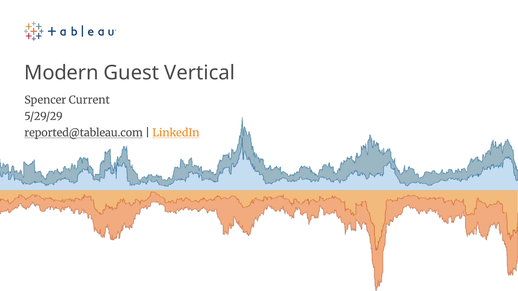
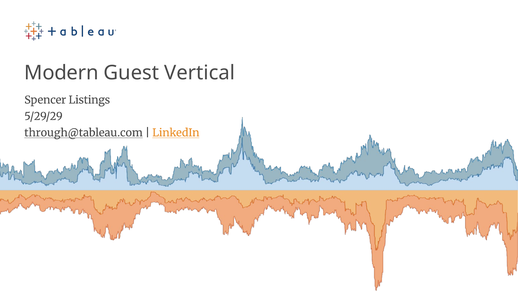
Current: Current -> Listings (89, 100)
reported@tableau.com: reported@tableau.com -> through@tableau.com (84, 133)
